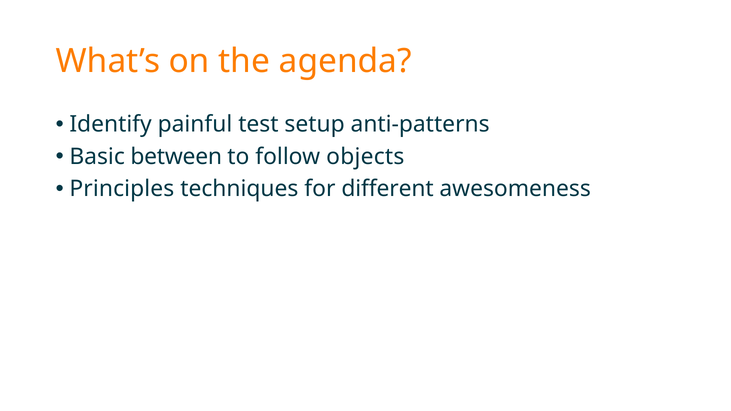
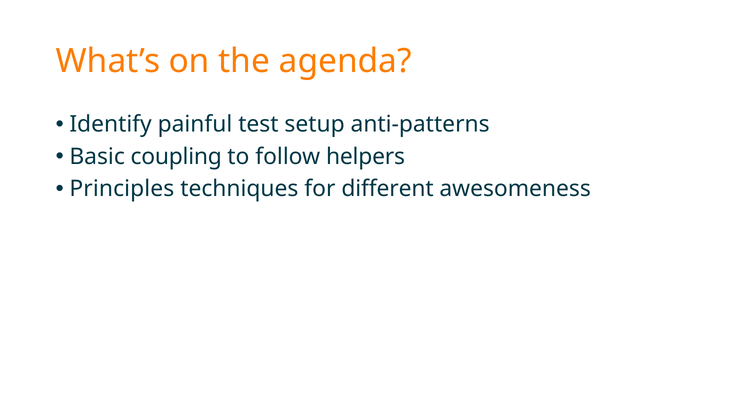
between: between -> coupling (176, 157)
objects: objects -> helpers (366, 157)
